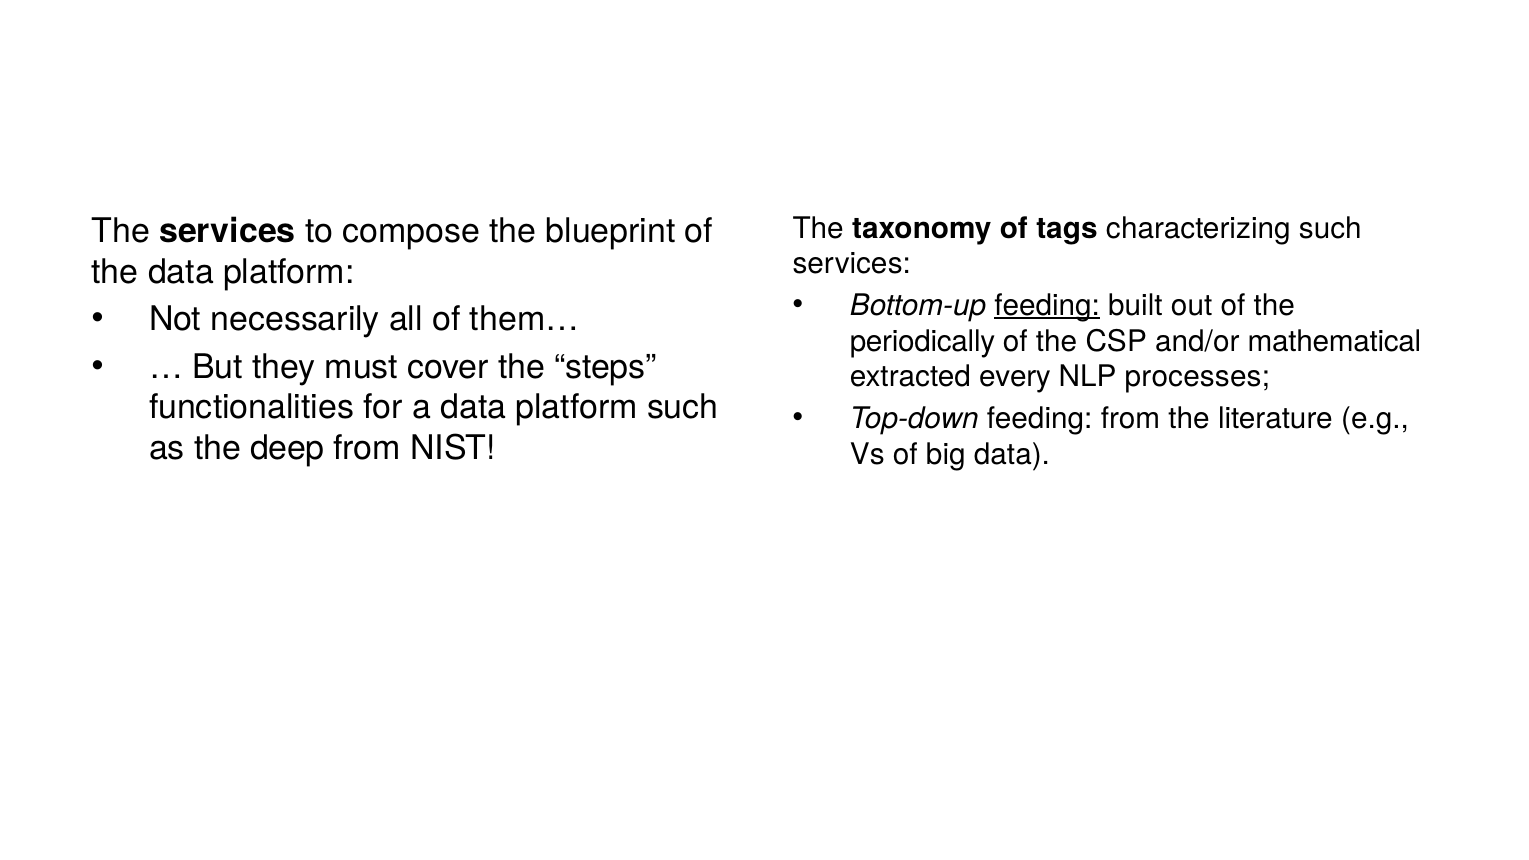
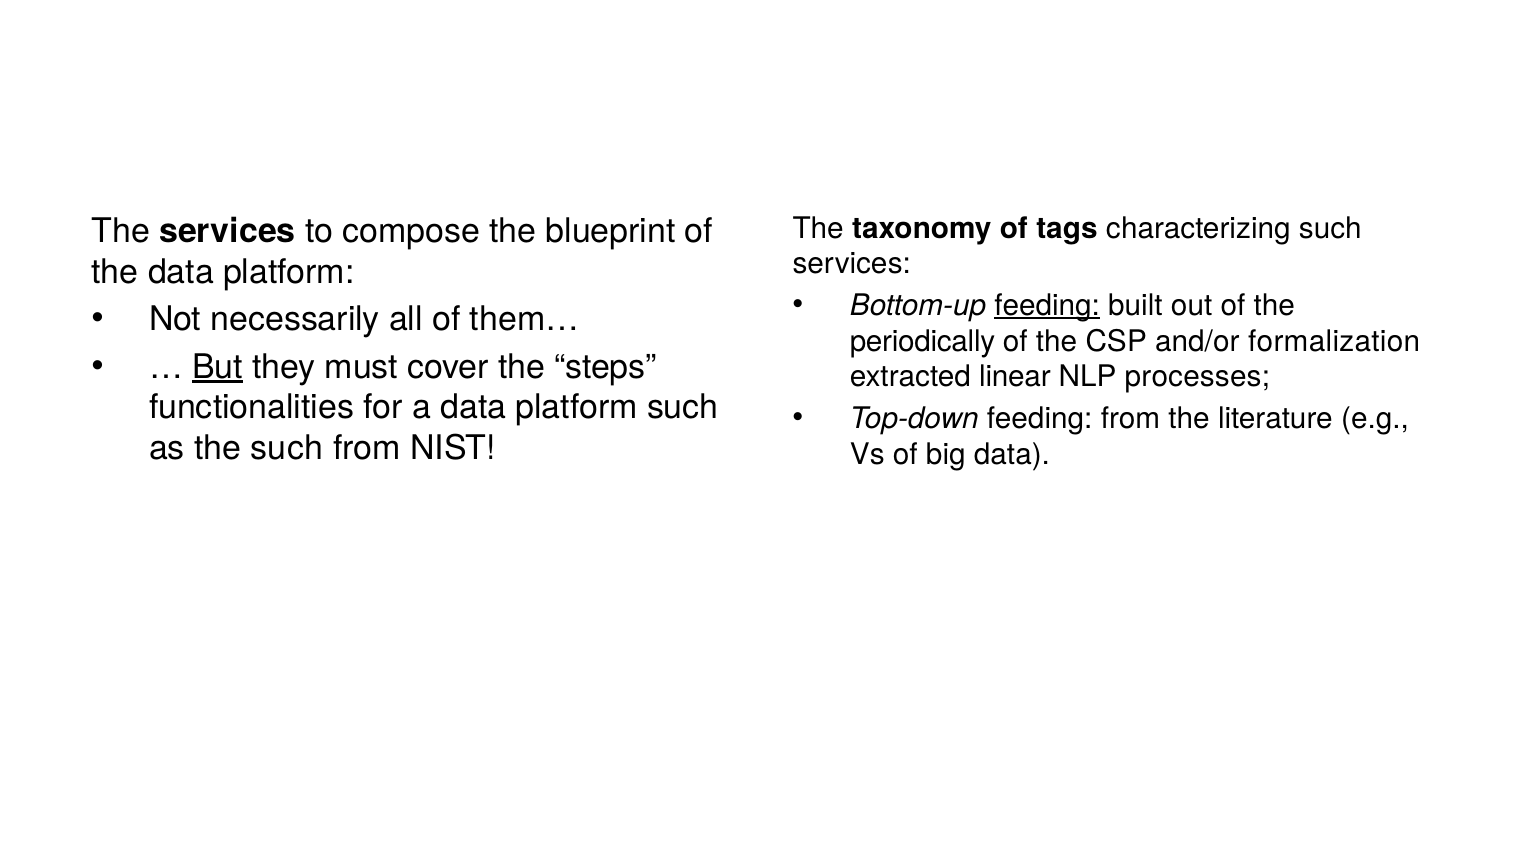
mathematical: mathematical -> formalization (1334, 341)
But underline: none -> present (218, 367)
every: every -> linear (1015, 377)
the deep: deep -> such (287, 448)
